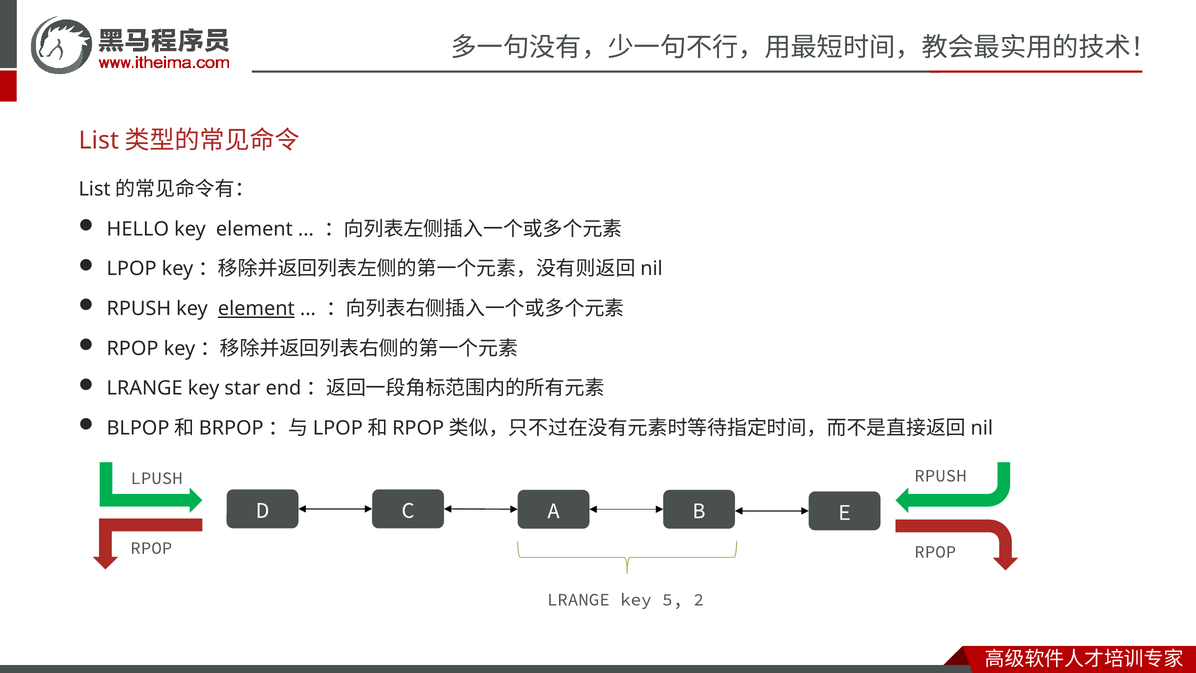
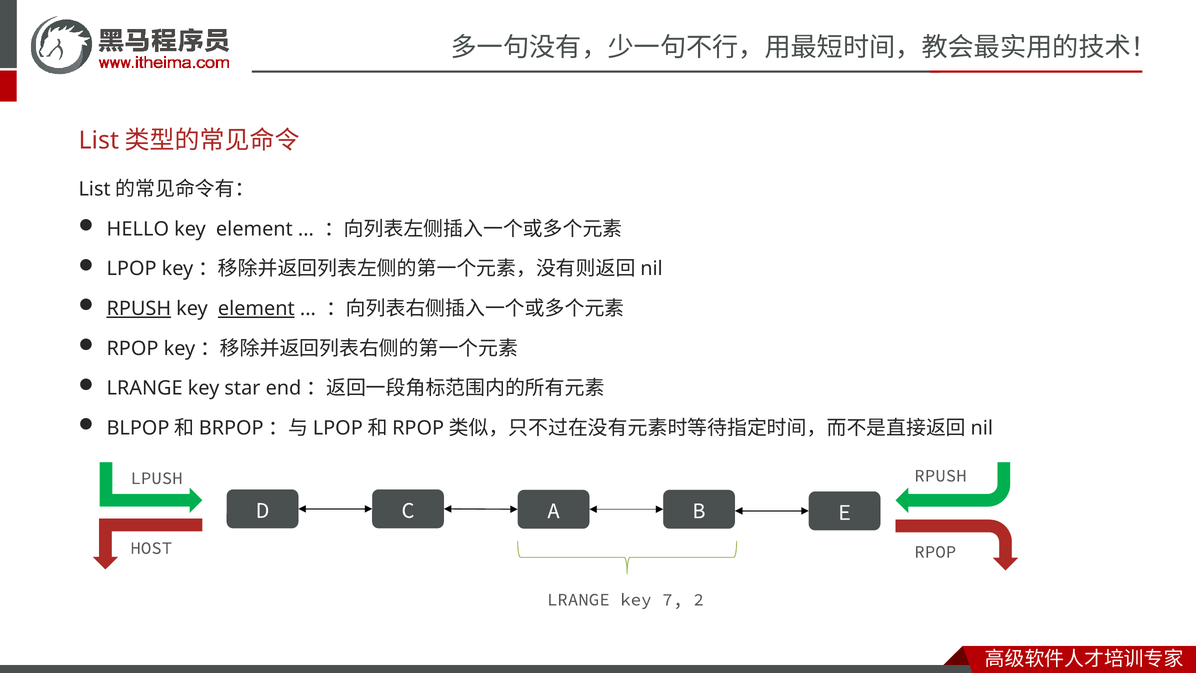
RPUSH underline: none -> present (139, 309)
RPOP: RPOP -> HOST (151, 548)
5: 5 -> 7 (673, 599)
